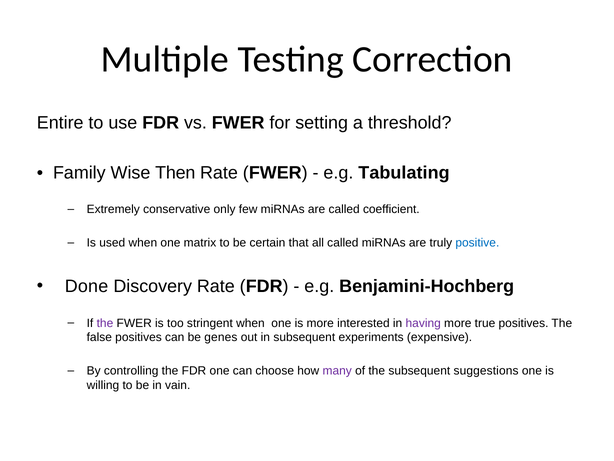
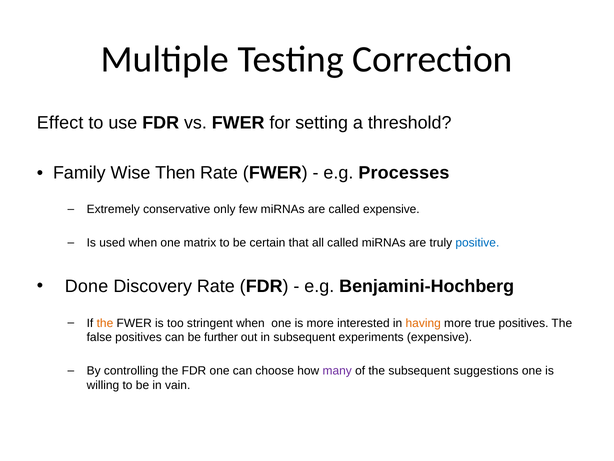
Entire: Entire -> Effect (60, 123)
Tabulating: Tabulating -> Processes (404, 173)
called coefficient: coefficient -> expensive (391, 209)
the colour: purple -> orange (105, 323)
having colour: purple -> orange (423, 323)
genes: genes -> further (221, 337)
